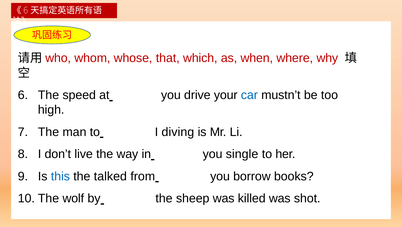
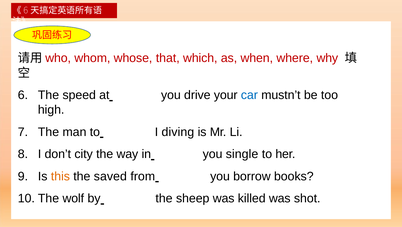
live: live -> city (84, 154)
this colour: blue -> orange (60, 176)
talked: talked -> saved (110, 176)
